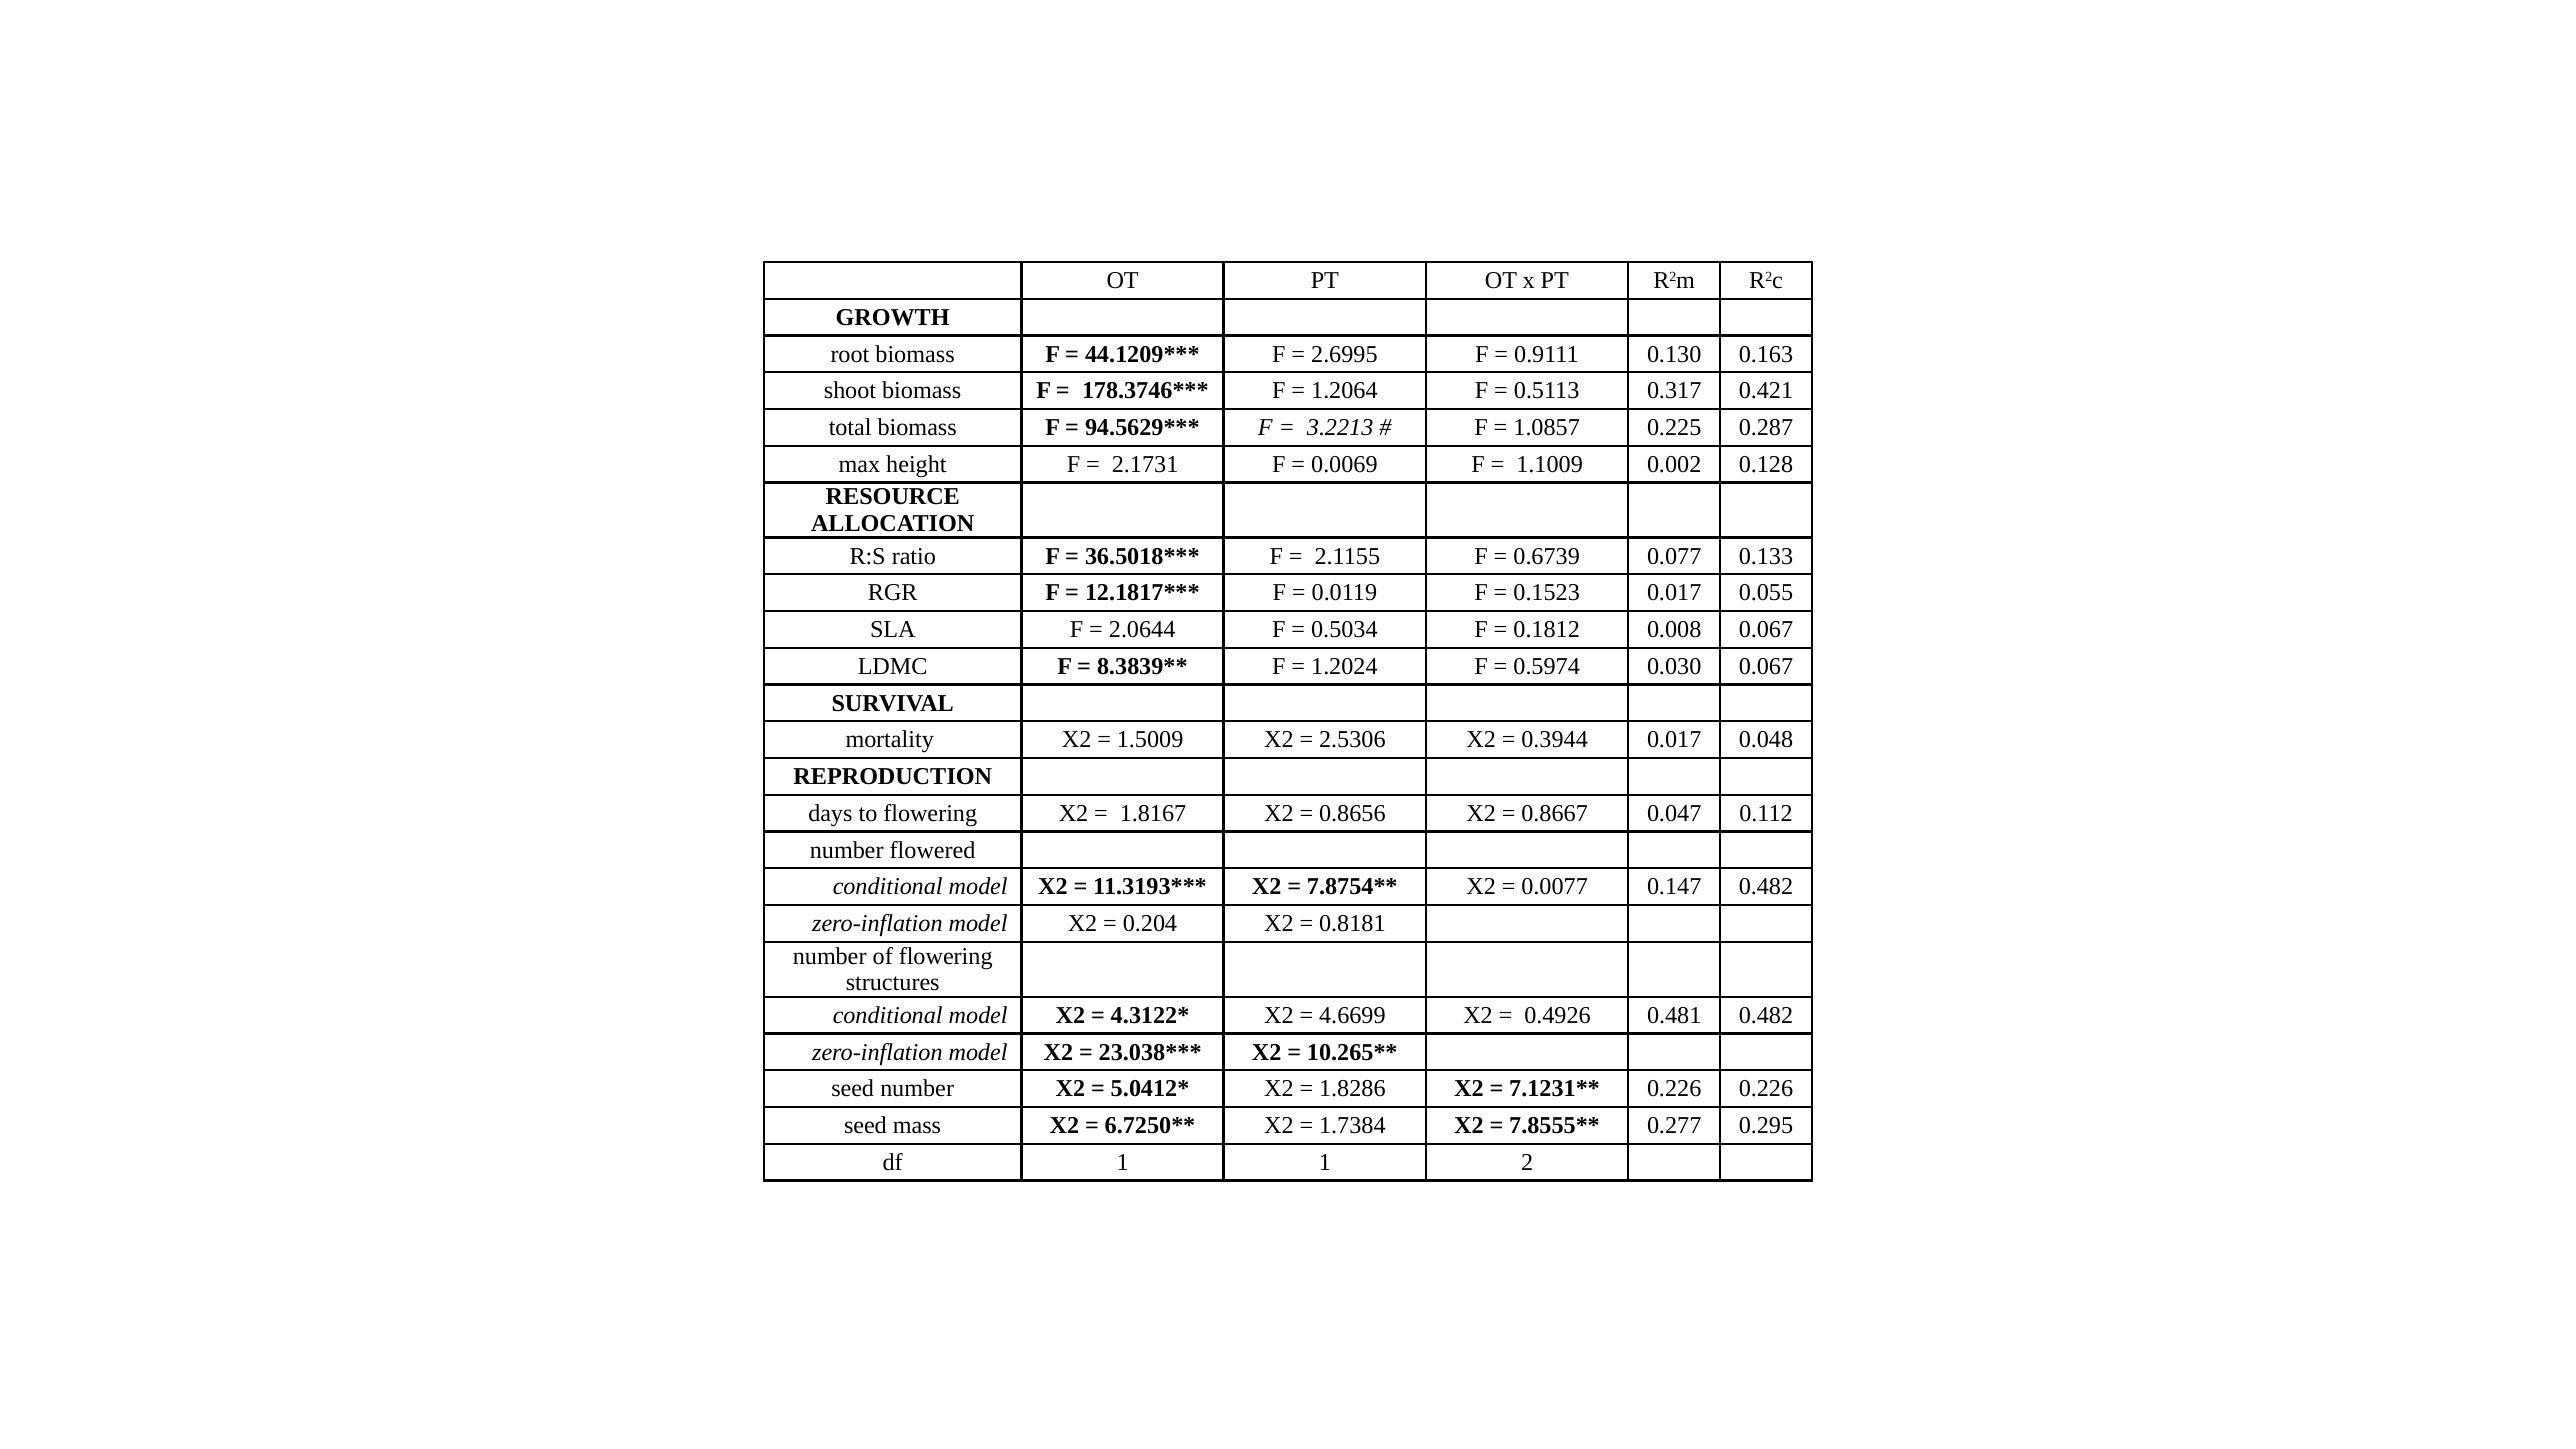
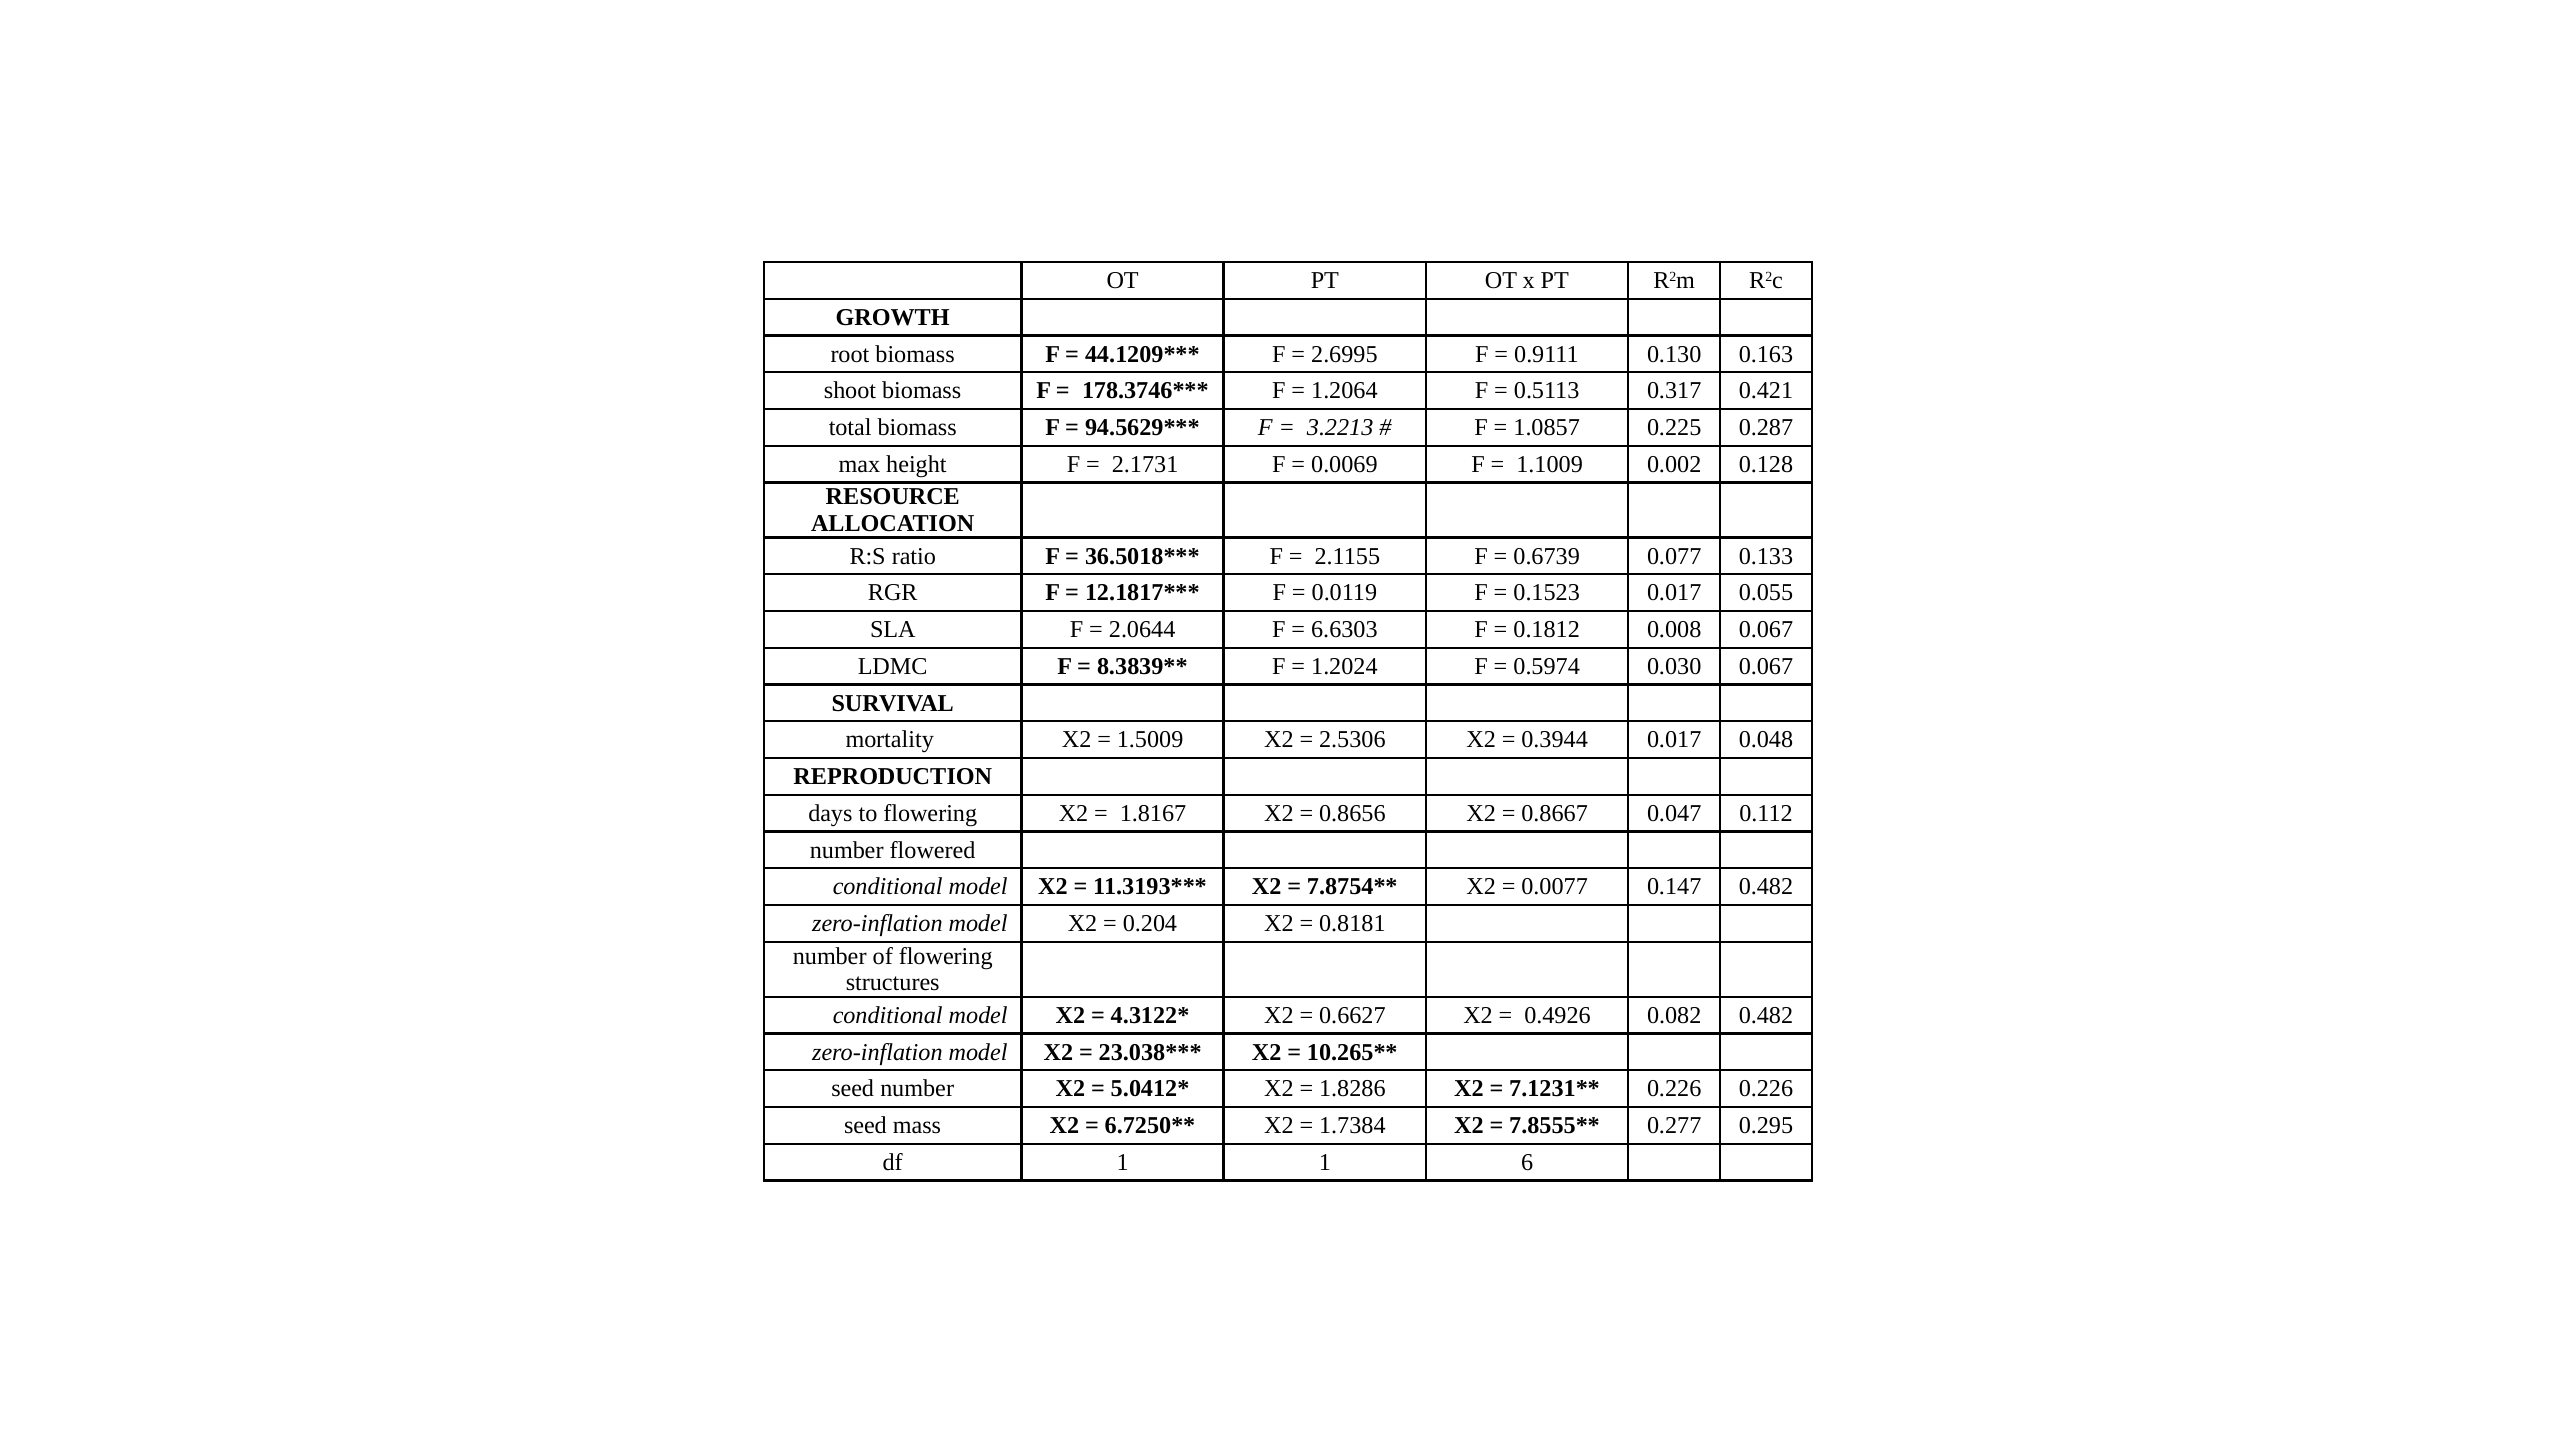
0.5034: 0.5034 -> 6.6303 (1344, 630)
4.6699: 4.6699 -> 0.6627 (1352, 1015)
0.481: 0.481 -> 0.082 (1674, 1015)
2: 2 -> 6 (1527, 1162)
